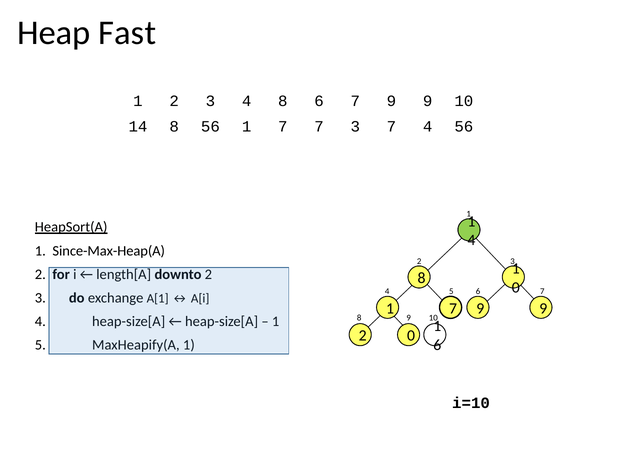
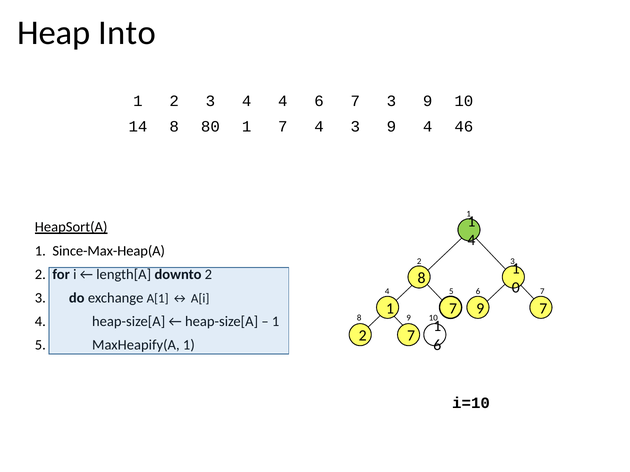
Fast: Fast -> Into (127, 33)
4 8: 8 -> 4 (283, 101)
7 9: 9 -> 3 (391, 101)
8 56: 56 -> 80 (210, 127)
7 7: 7 -> 4 (319, 127)
7: 7 -> 9 (391, 127)
4 56: 56 -> 46 (464, 127)
9: 9 -> 7 (543, 309)
2 0: 0 -> 7 (411, 336)
